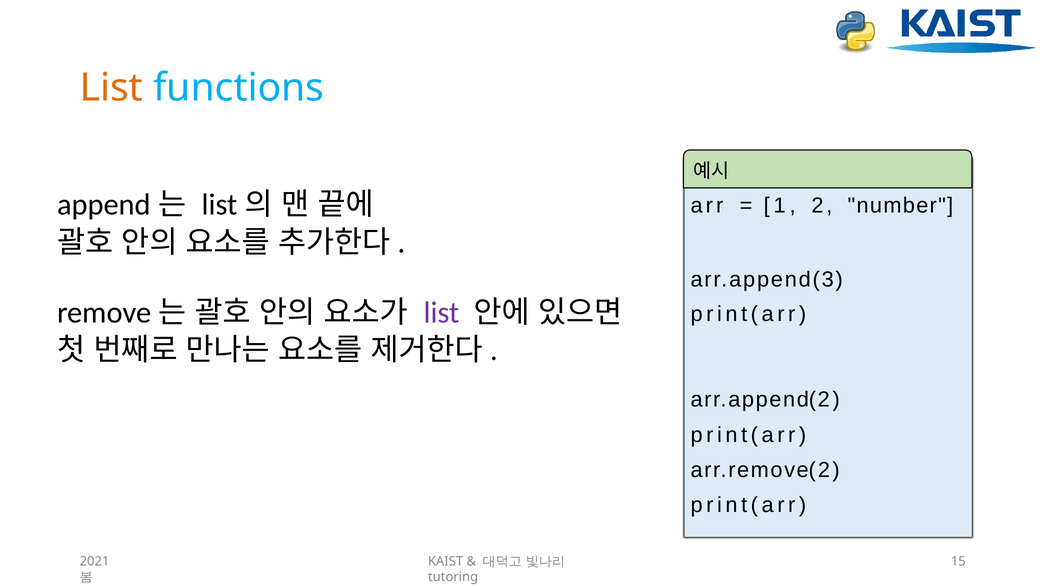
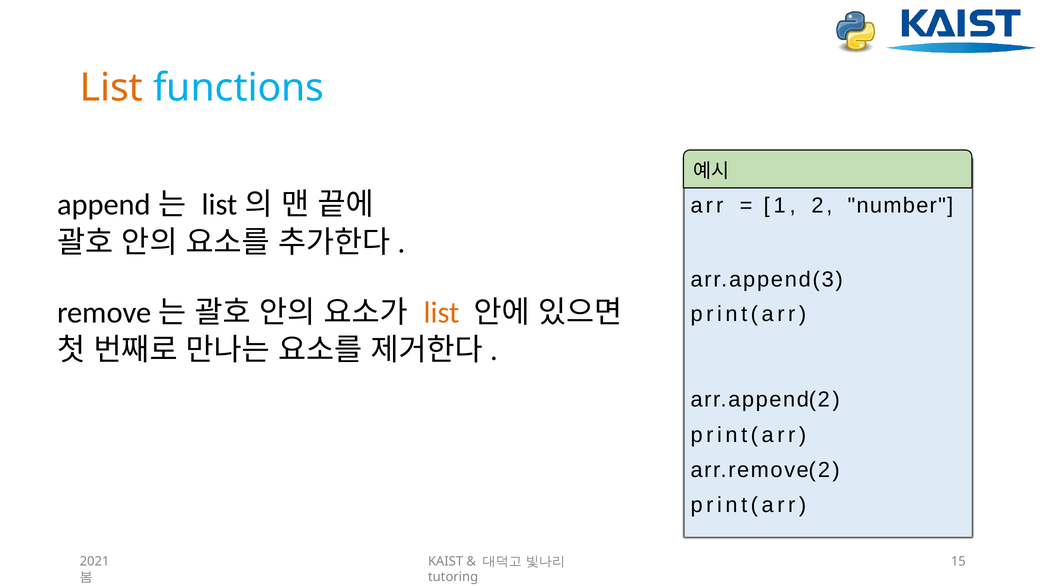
list colour: purple -> orange (442, 312)
